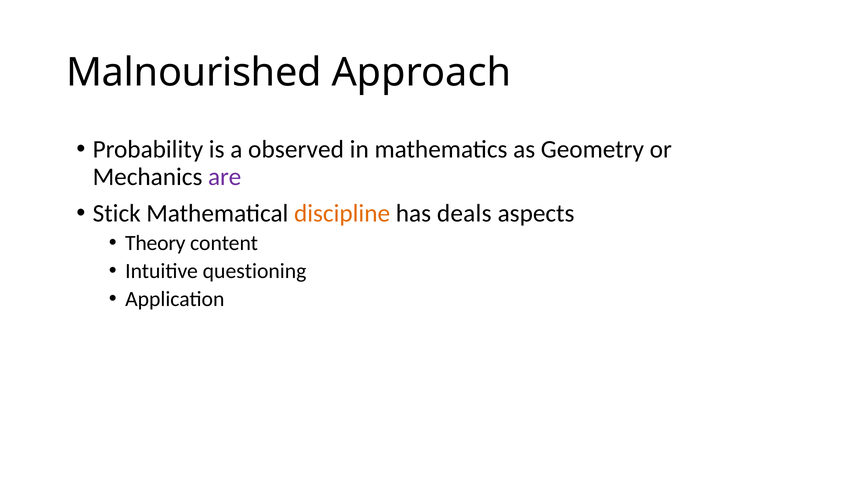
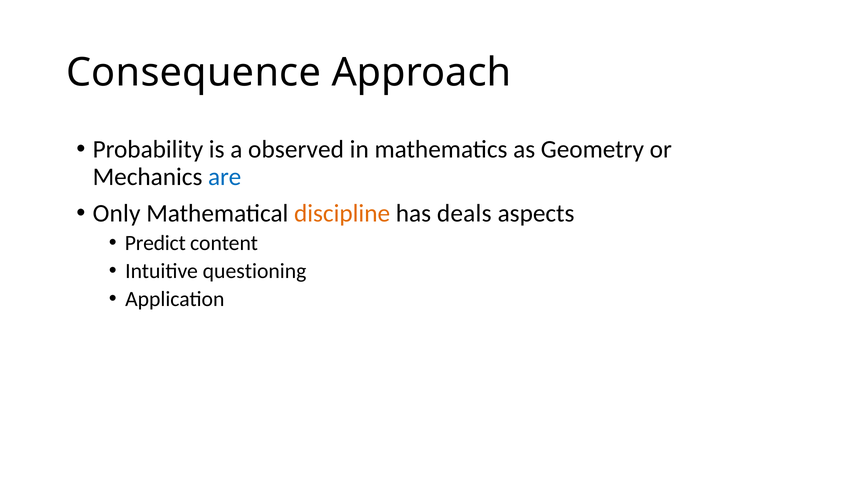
Malnourished: Malnourished -> Consequence (194, 73)
are colour: purple -> blue (225, 177)
Stick: Stick -> Only (117, 213)
Theory: Theory -> Predict (155, 243)
